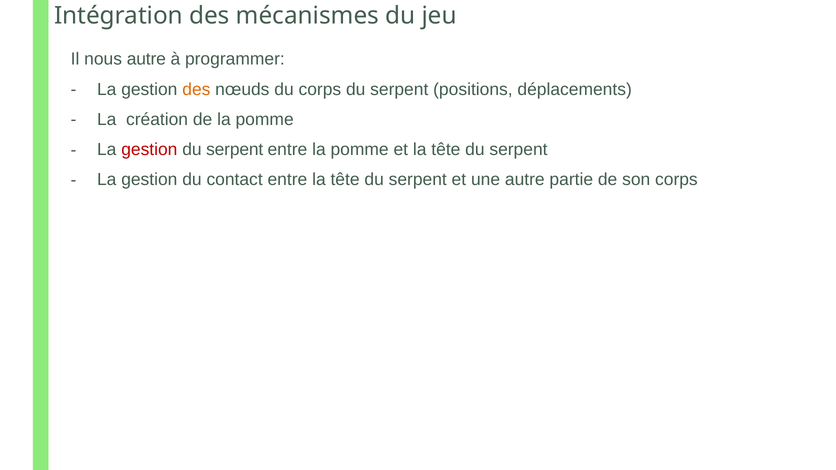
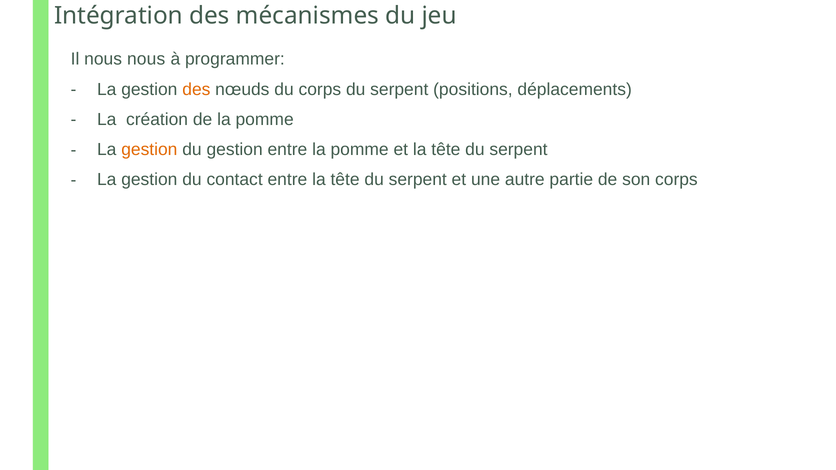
nous autre: autre -> nous (146, 59)
gestion colour: red -> orange (149, 150)
serpent: serpent -> gestion (235, 150)
